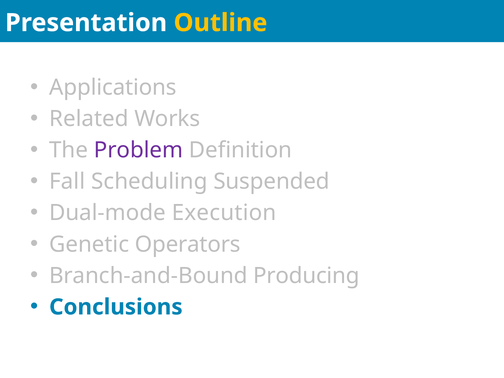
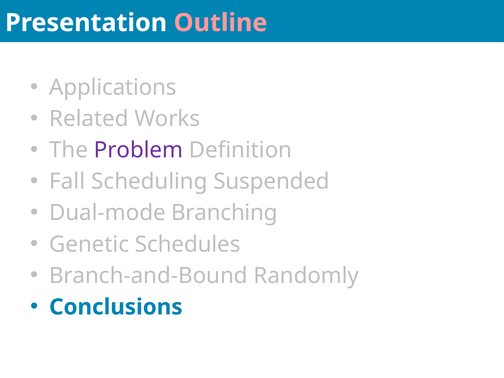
Outline colour: yellow -> pink (221, 23)
Execution: Execution -> Branching (224, 213)
Operators: Operators -> Schedules (188, 244)
Producing: Producing -> Randomly (306, 276)
